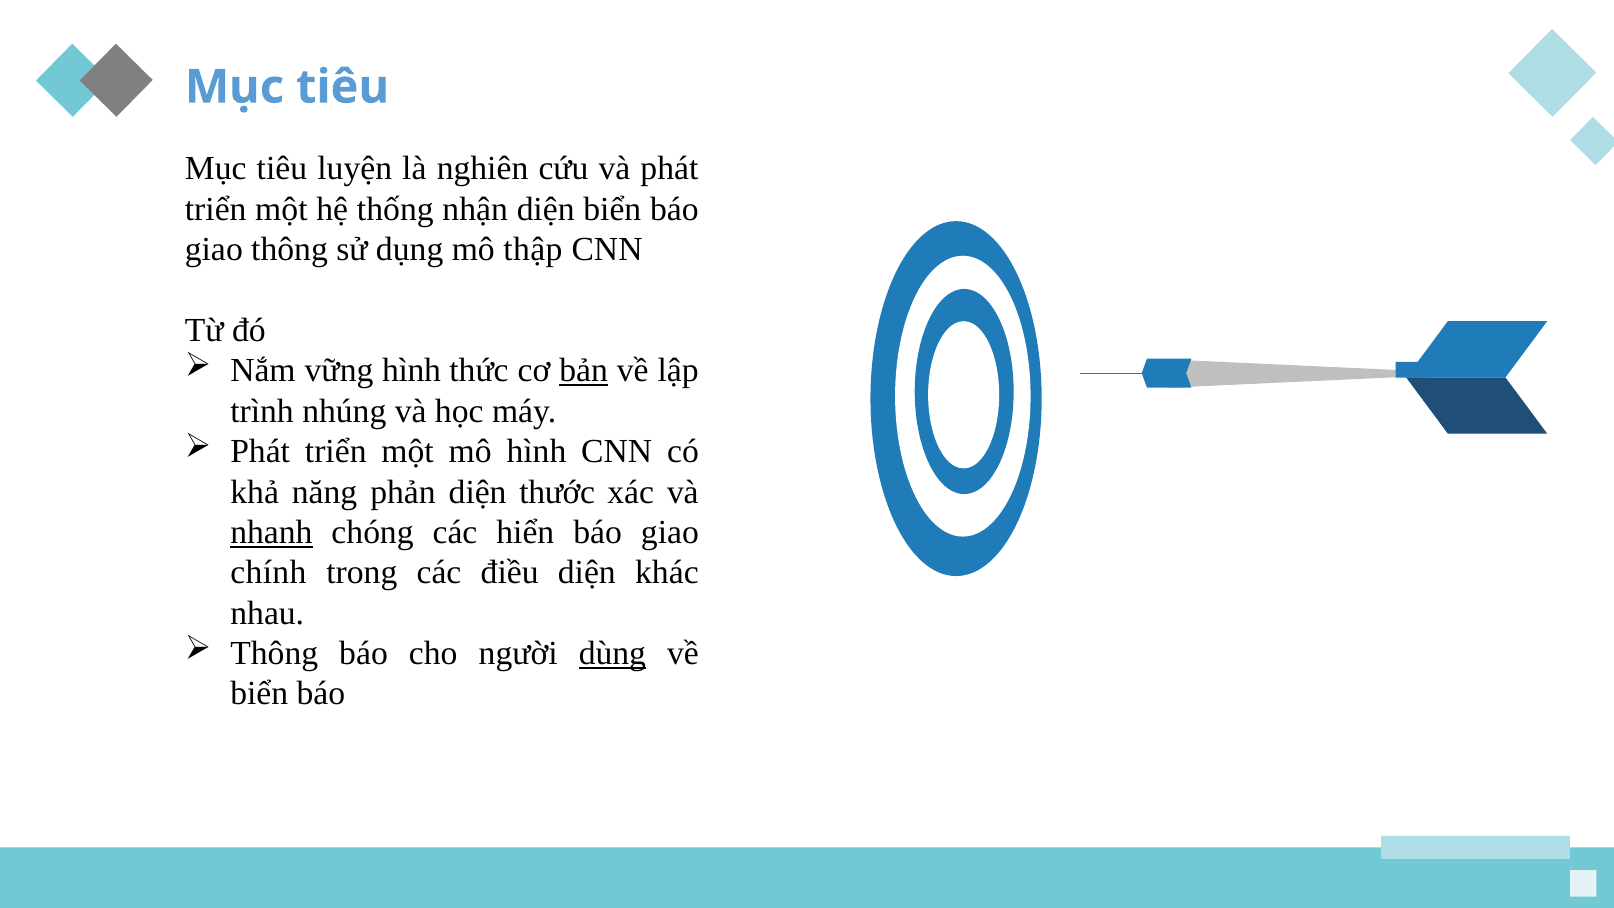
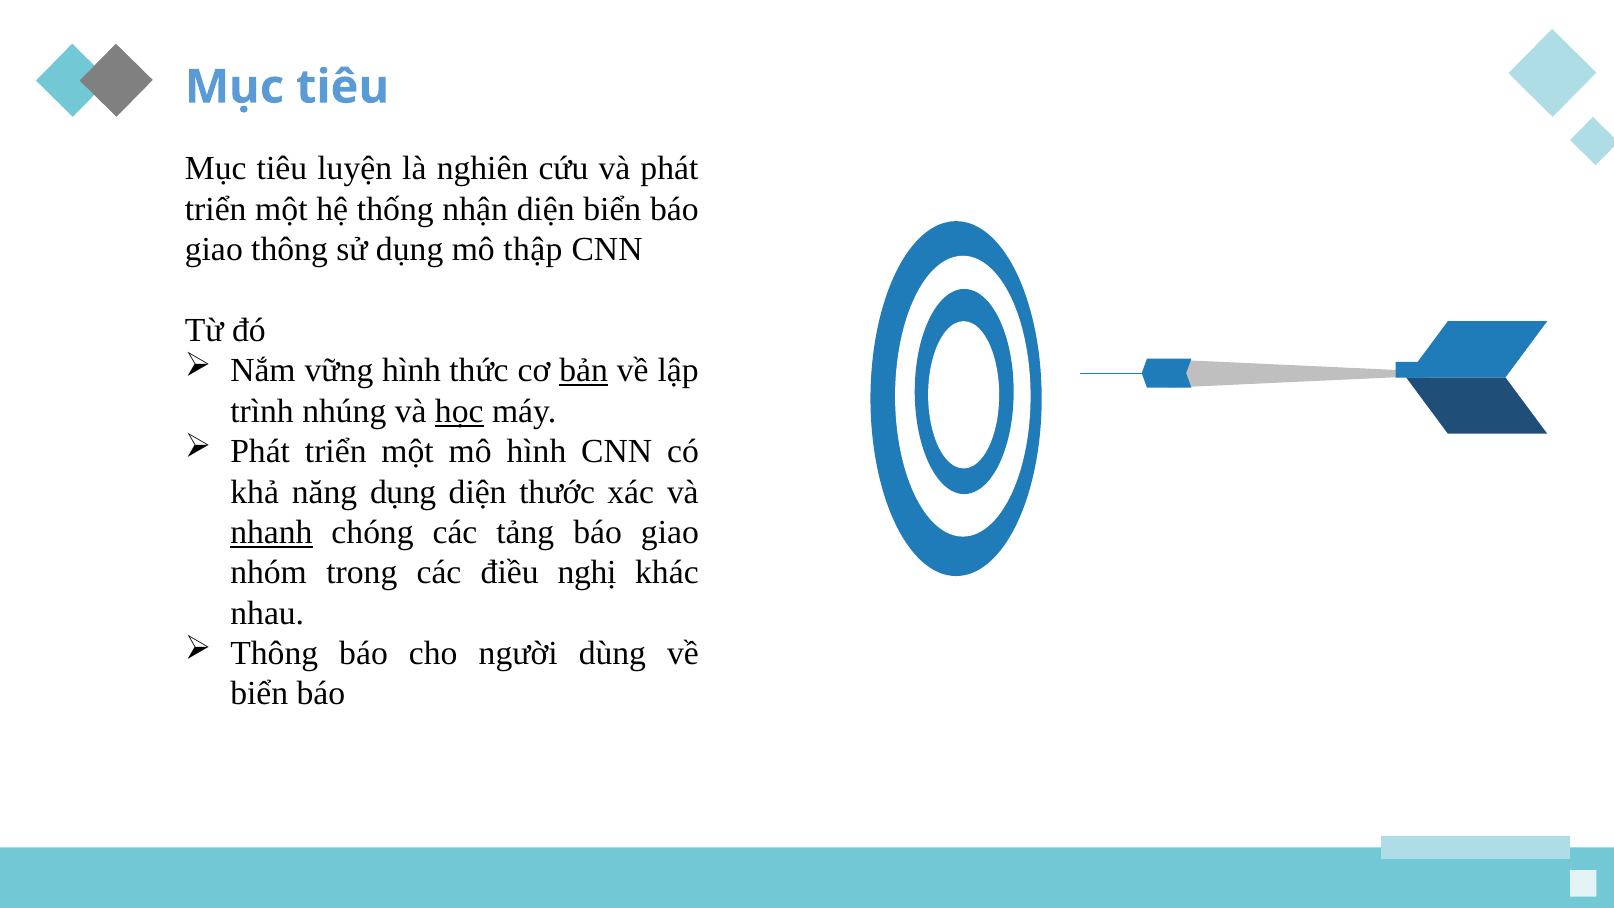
học underline: none -> present (459, 411)
năng phản: phản -> dụng (403, 492)
hiển: hiển -> tảng (525, 532)
chính: chính -> nhóm (269, 573)
điều diện: diện -> nghị (587, 573)
dùng underline: present -> none (612, 653)
